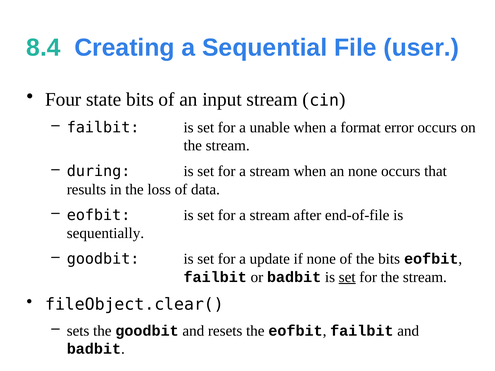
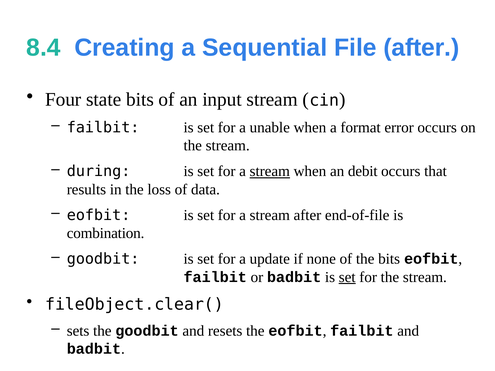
File user: user -> after (421, 48)
stream underline: none -> present (270, 171)
an none: none -> debit (363, 171)
sequentially: sequentially -> combination (106, 233)
